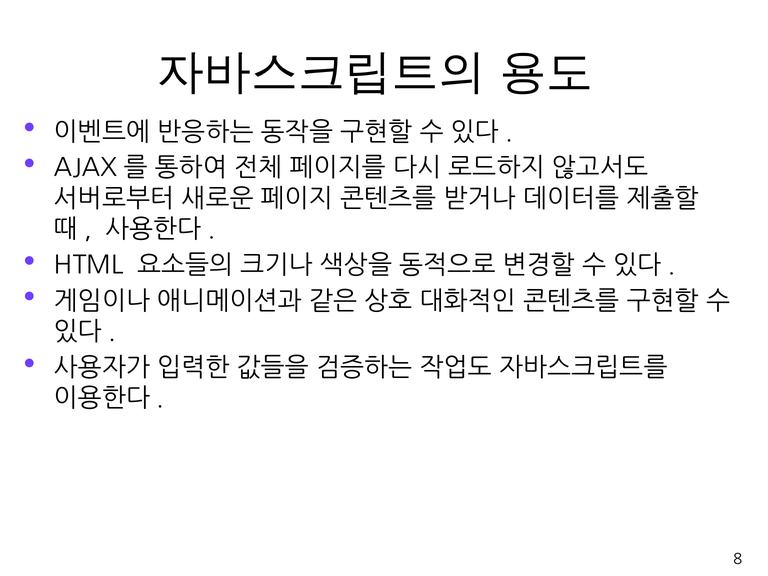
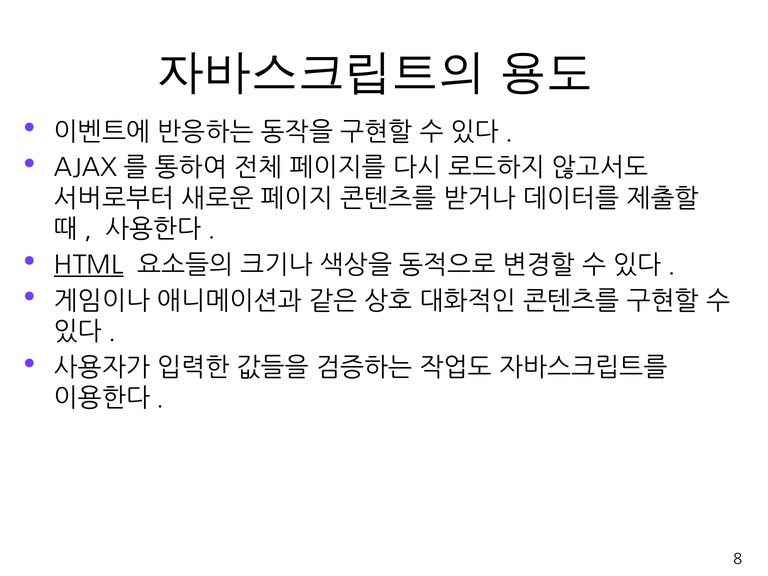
HTML underline: none -> present (89, 265)
